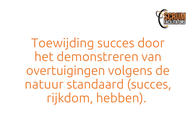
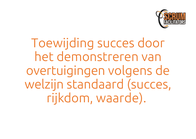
natuur: natuur -> welzijn (44, 85)
hebben: hebben -> waarde (121, 99)
